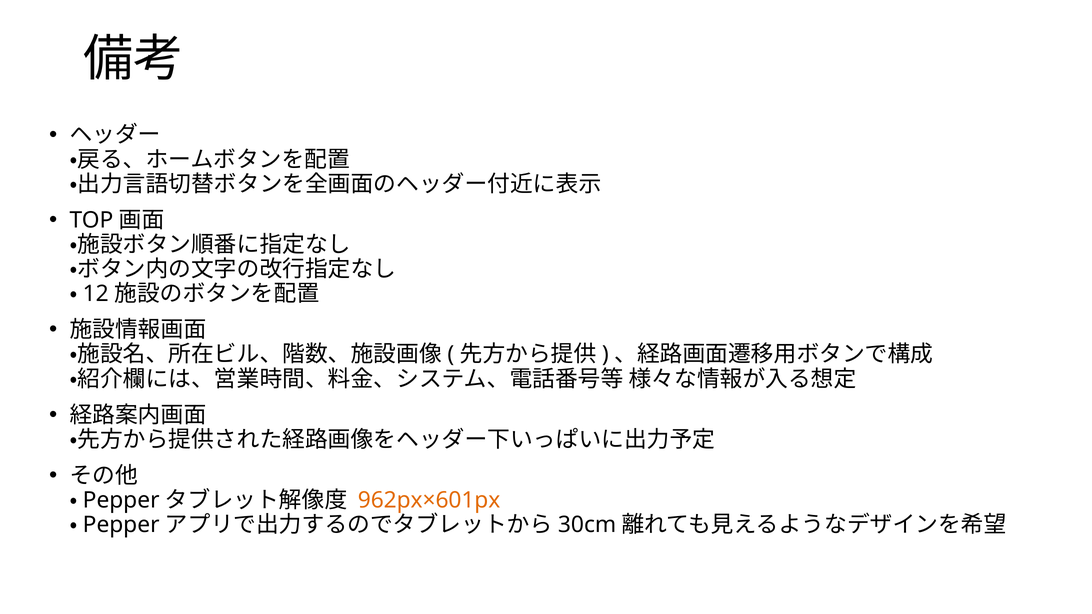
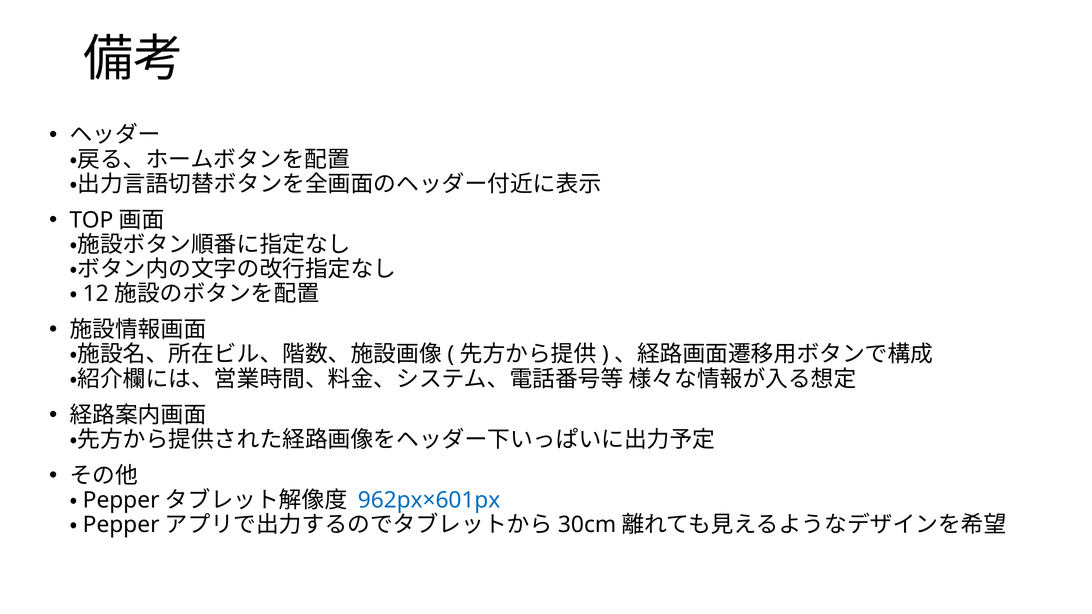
962px×601px colour: orange -> blue (429, 500)
